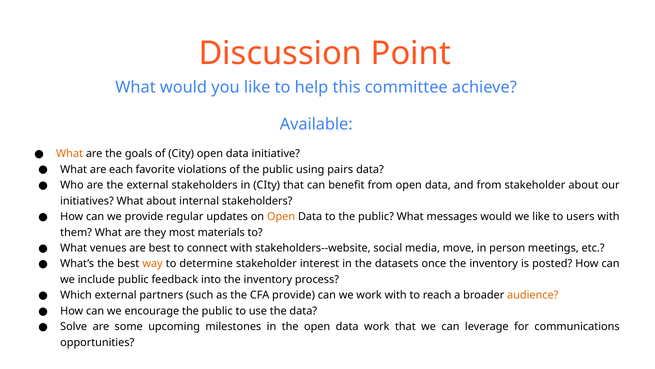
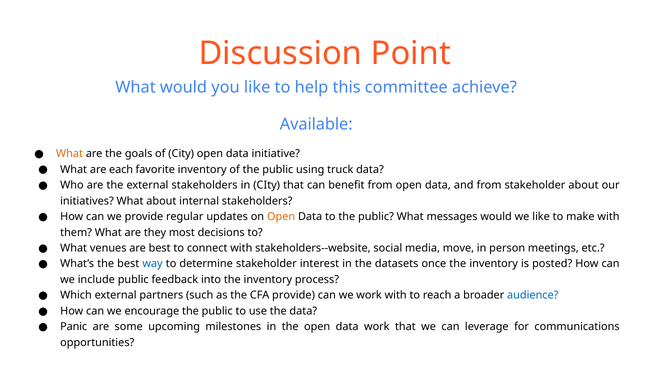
favorite violations: violations -> inventory (202, 169)
pairs: pairs -> truck (340, 169)
users: users -> make (580, 216)
materials: materials -> decisions (221, 232)
way colour: orange -> blue (153, 263)
audience colour: orange -> blue (533, 295)
Solve: Solve -> Panic (74, 326)
